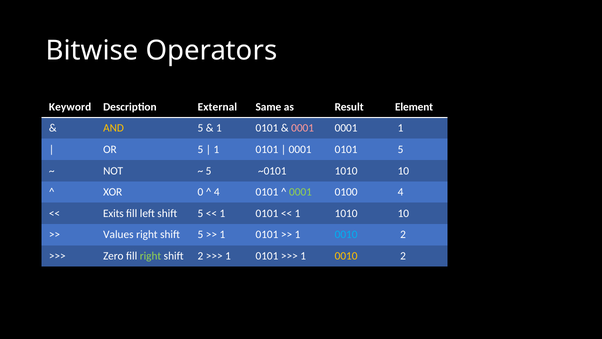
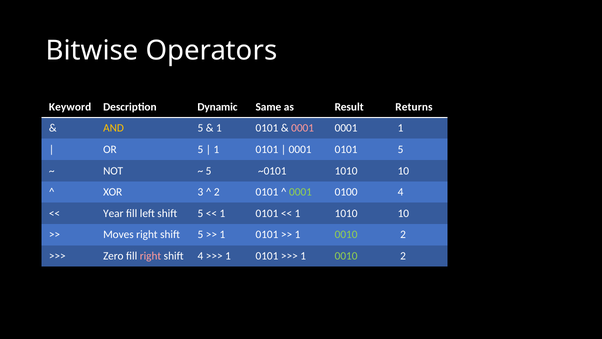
External: External -> Dynamic (218, 107)
Element: Element -> Returns (414, 107)
0: 0 -> 3 (200, 192)
4: 4 -> 2 (217, 192)
Exits: Exits -> Year (113, 213)
Values: Values -> Moves (118, 234)
0010 colour: light blue -> light green (346, 234)
right colour: light green -> pink (150, 256)
shift 2: 2 -> 4 (200, 256)
0010 colour: yellow -> light green (346, 256)
